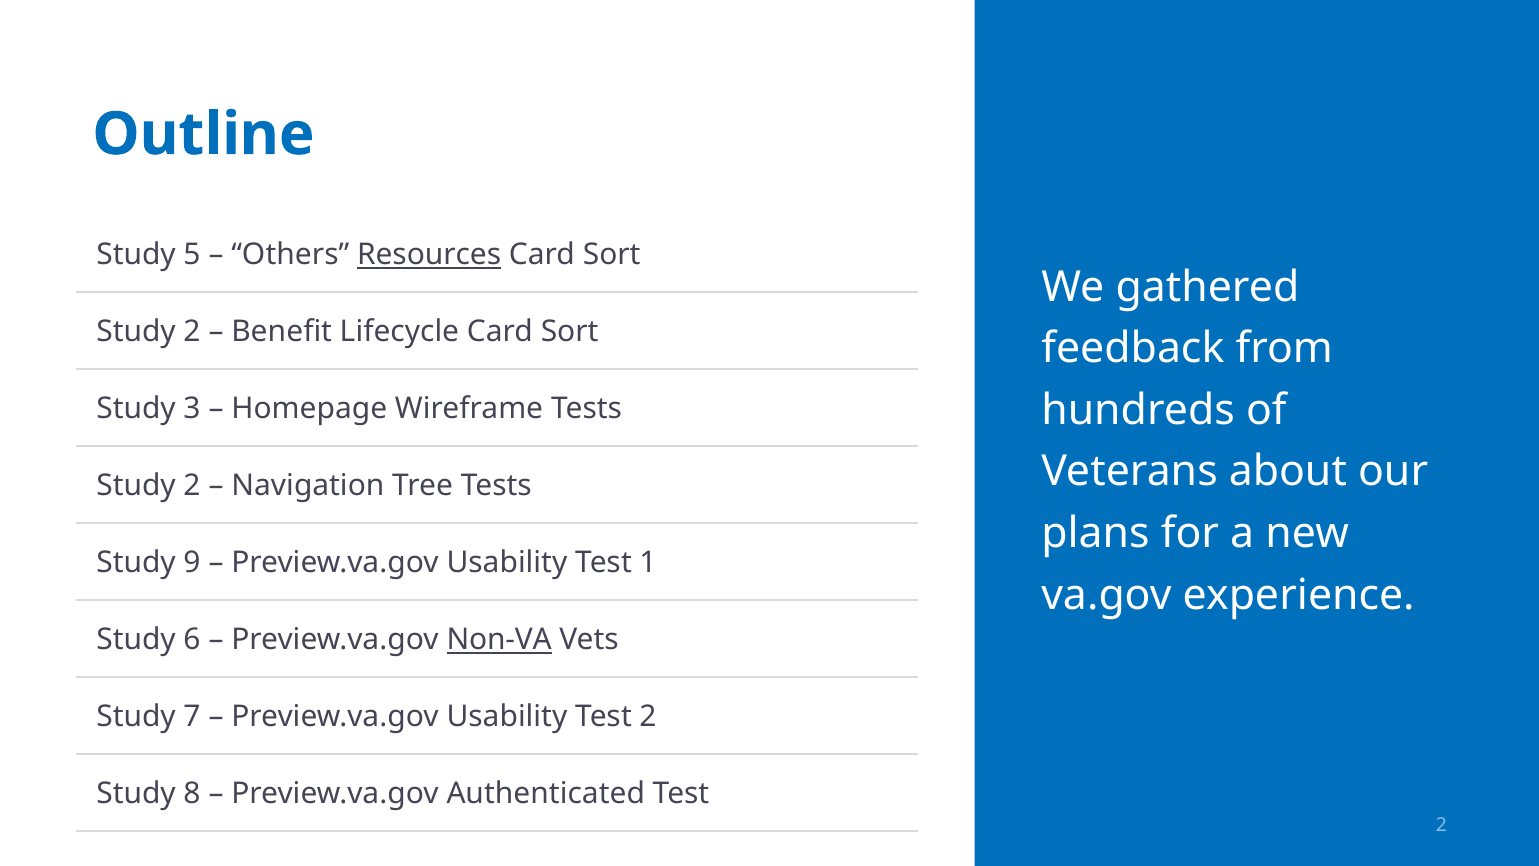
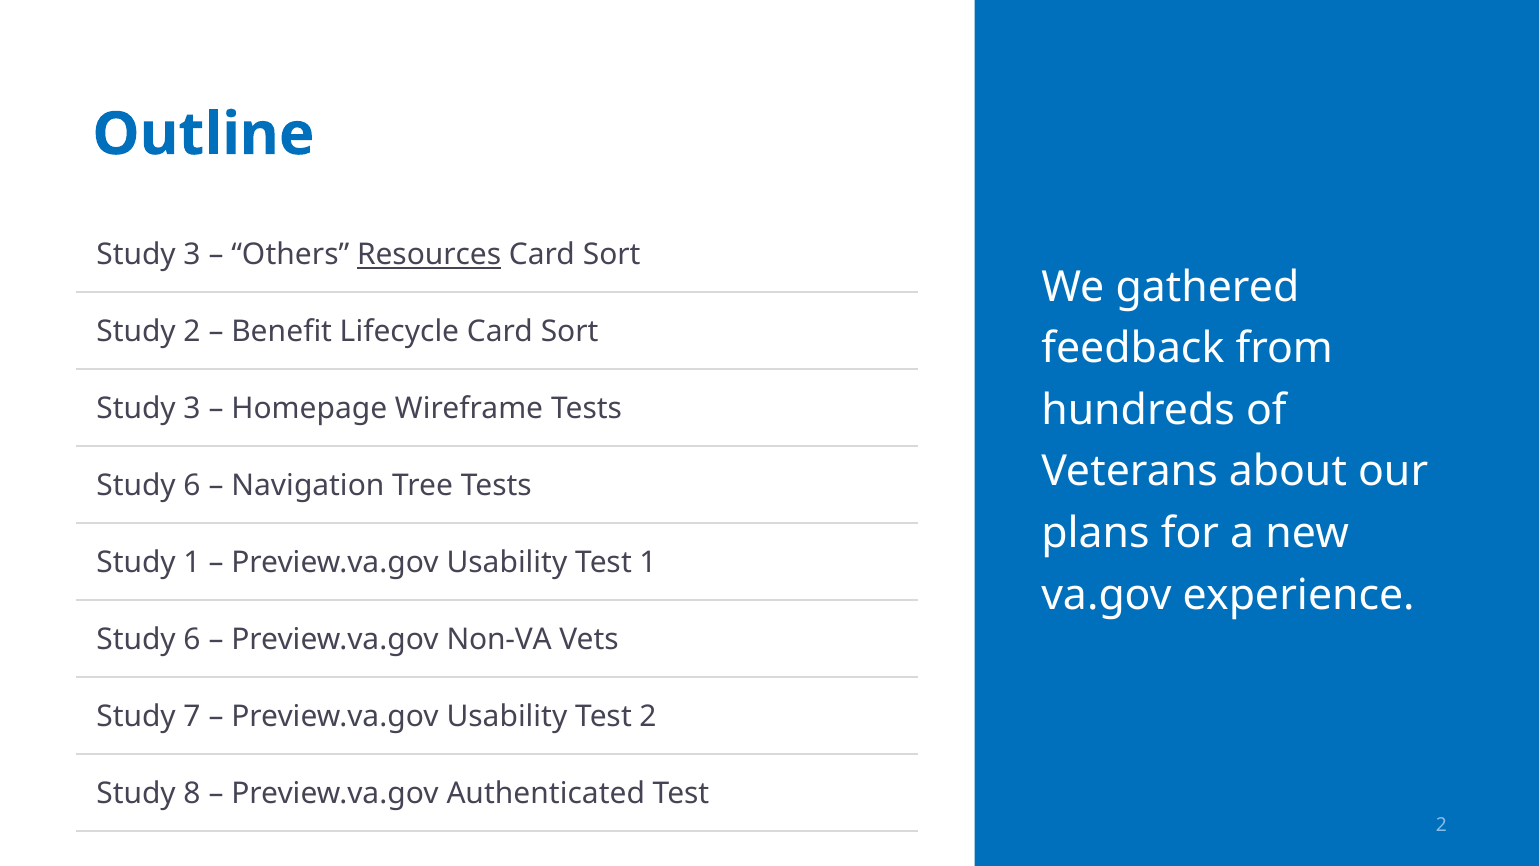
5: 5 -> 3 (192, 255)
2: 2 -> 6 (192, 486)
Study 9: 9 -> 1 (192, 563)
Non-VA underline: present -> none (499, 640)
